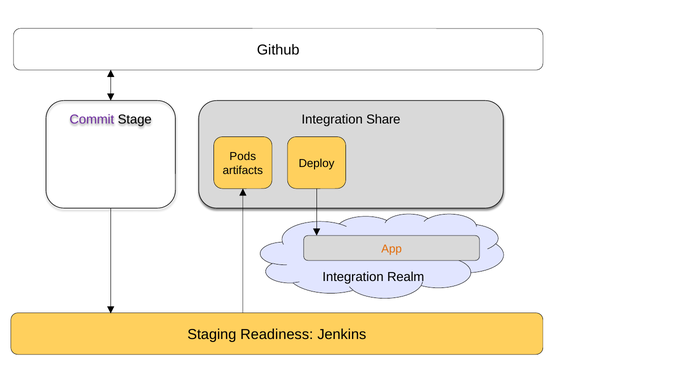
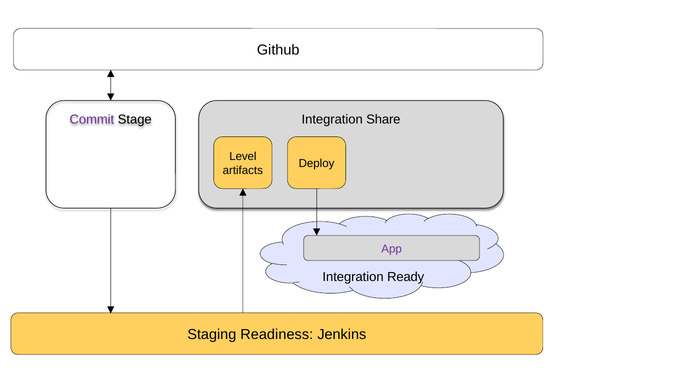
Pods: Pods -> Level (243, 157)
App colour: orange -> purple (392, 249)
Realm: Realm -> Ready (406, 277)
